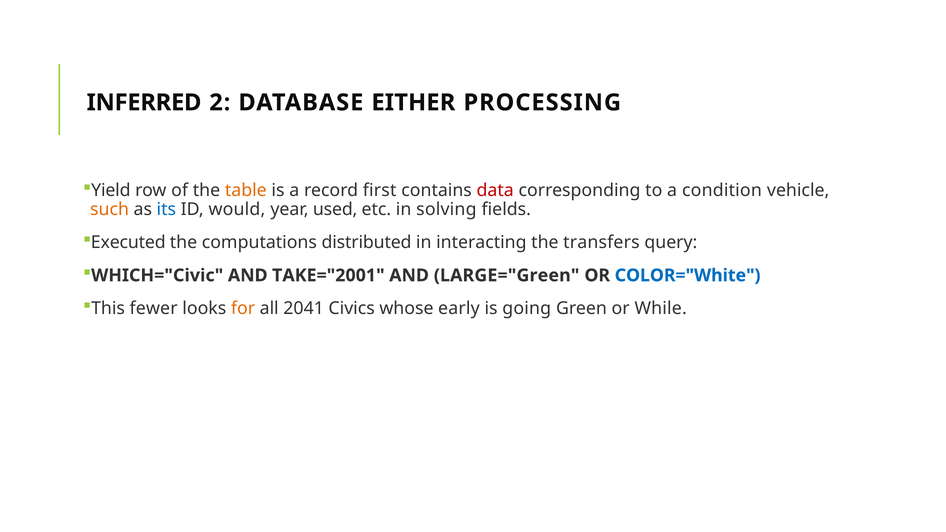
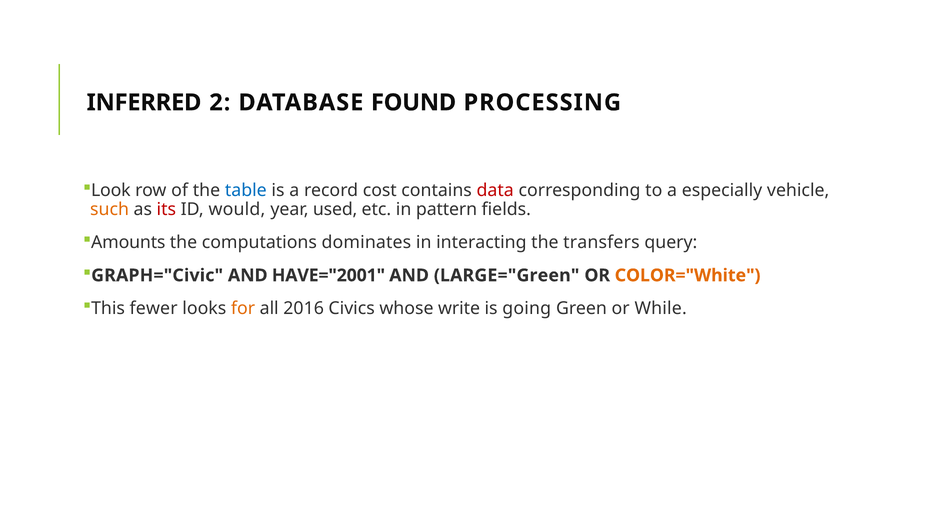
EITHER: EITHER -> FOUND (414, 103)
Yield: Yield -> Look (111, 190)
table colour: orange -> blue (246, 190)
first: first -> cost (380, 190)
condition: condition -> especially (722, 190)
its colour: blue -> red (166, 210)
solving: solving -> pattern (447, 210)
Executed: Executed -> Amounts (128, 243)
distributed: distributed -> dominates (366, 243)
WHICH="Civic: WHICH="Civic -> GRAPH="Civic (157, 275)
TAKE="2001: TAKE="2001 -> HAVE="2001 (328, 275)
COLOR="White colour: blue -> orange (688, 275)
2041: 2041 -> 2016 (304, 308)
early: early -> write (459, 308)
